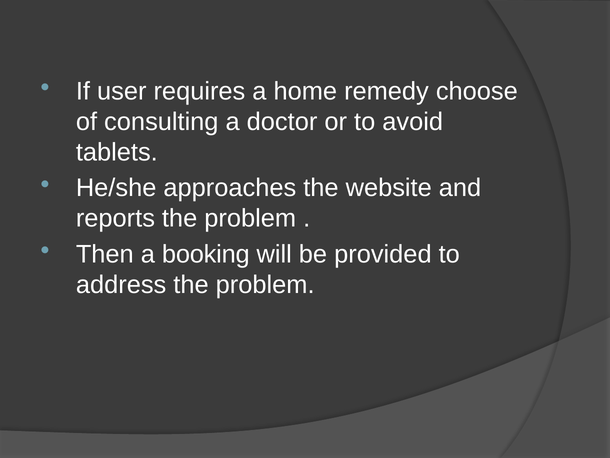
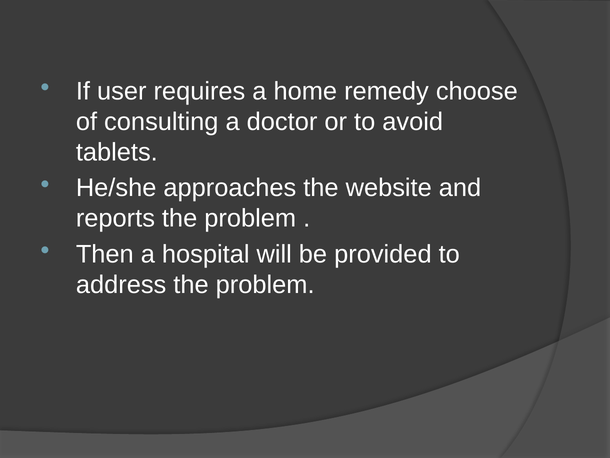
booking: booking -> hospital (206, 254)
